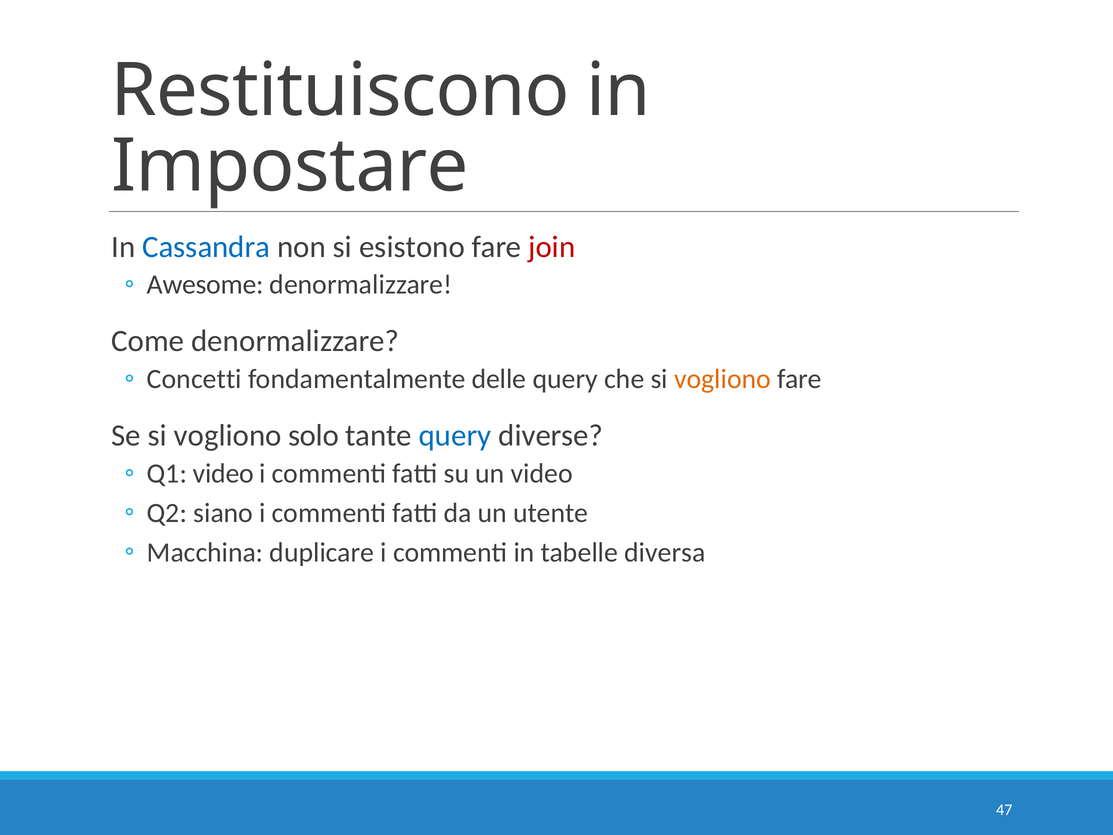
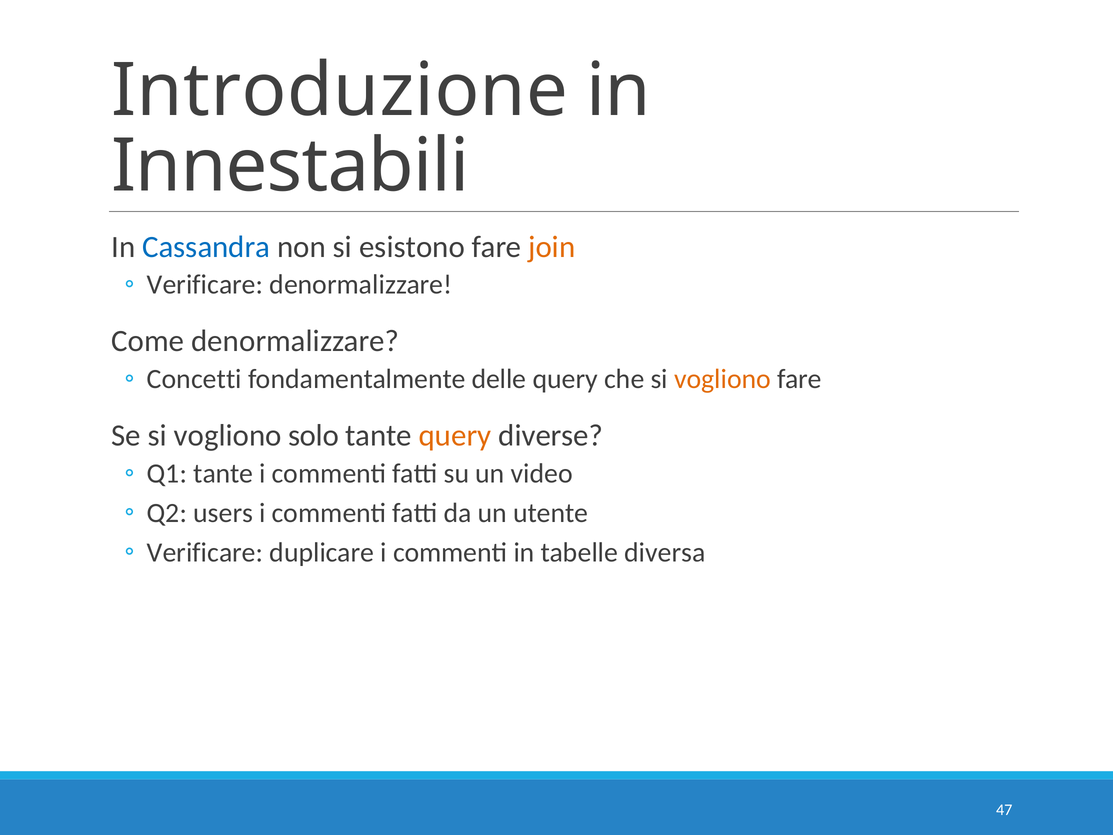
Restituiscono: Restituiscono -> Introduzione (340, 91)
Impostare: Impostare -> Innestabili (290, 166)
join colour: red -> orange (552, 247)
Awesome: Awesome -> Verificare (205, 285)
query colour: blue -> orange (455, 436)
Q1 video: video -> tante (223, 473)
siano: siano -> users (223, 513)
Macchina: Macchina -> Verificare (205, 552)
